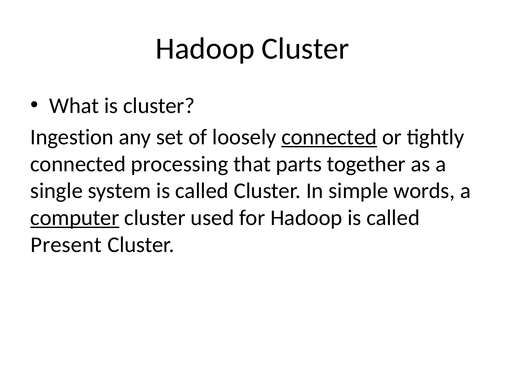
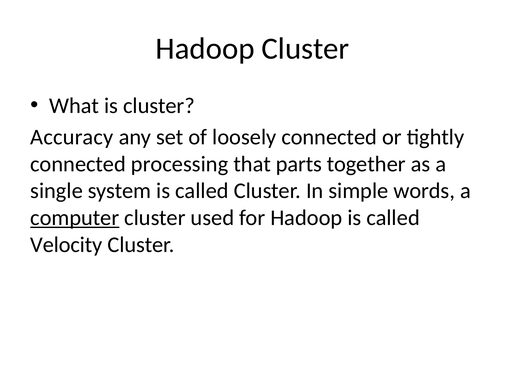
Ingestion: Ingestion -> Accuracy (72, 137)
connected underline: present -> none (329, 137)
Present: Present -> Velocity (66, 245)
